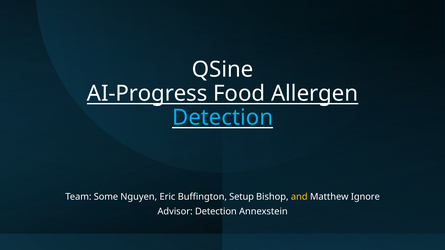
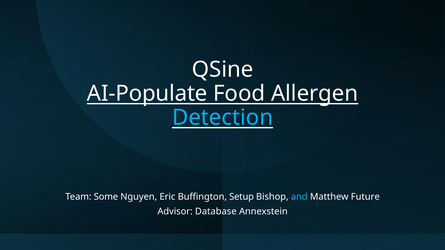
AI-Progress: AI-Progress -> AI-Populate (147, 94)
and colour: yellow -> light blue (299, 197)
Ignore: Ignore -> Future (365, 197)
Advisor Detection: Detection -> Database (216, 212)
